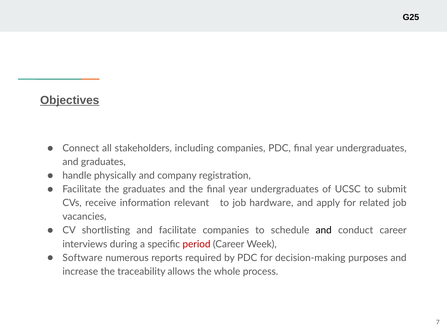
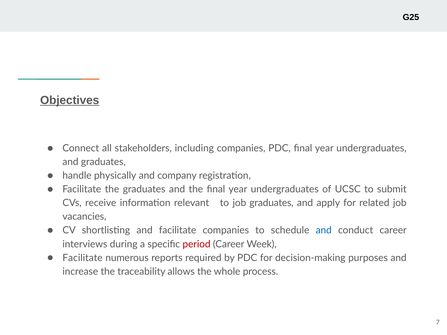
job hardware: hardware -> graduates (271, 203)
and colour: black -> blue (324, 231)
Software: Software -> Facilitate (83, 258)
